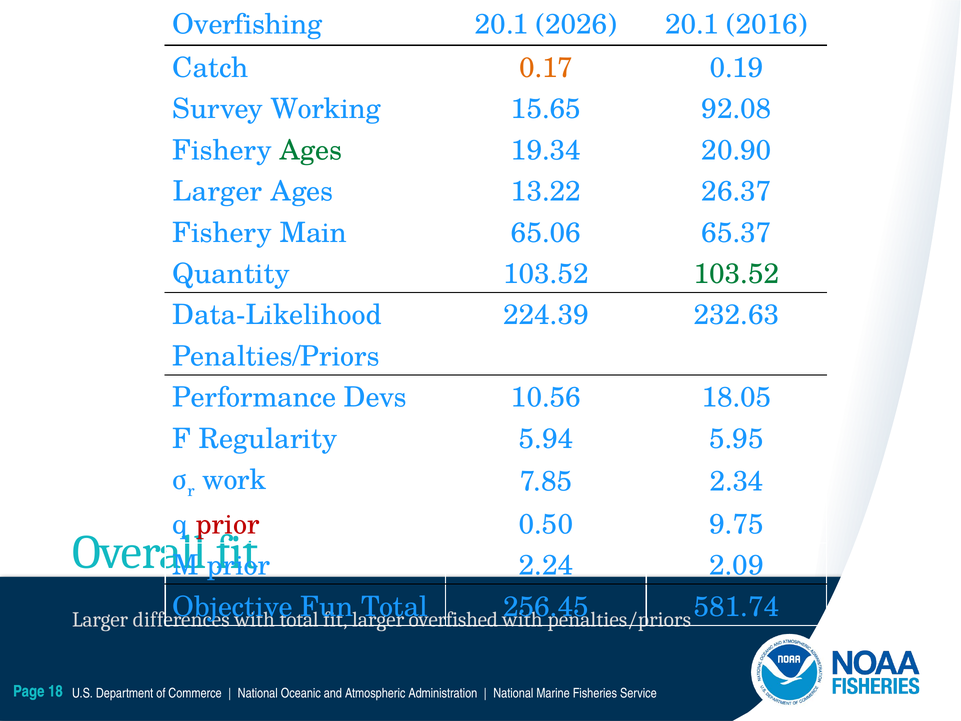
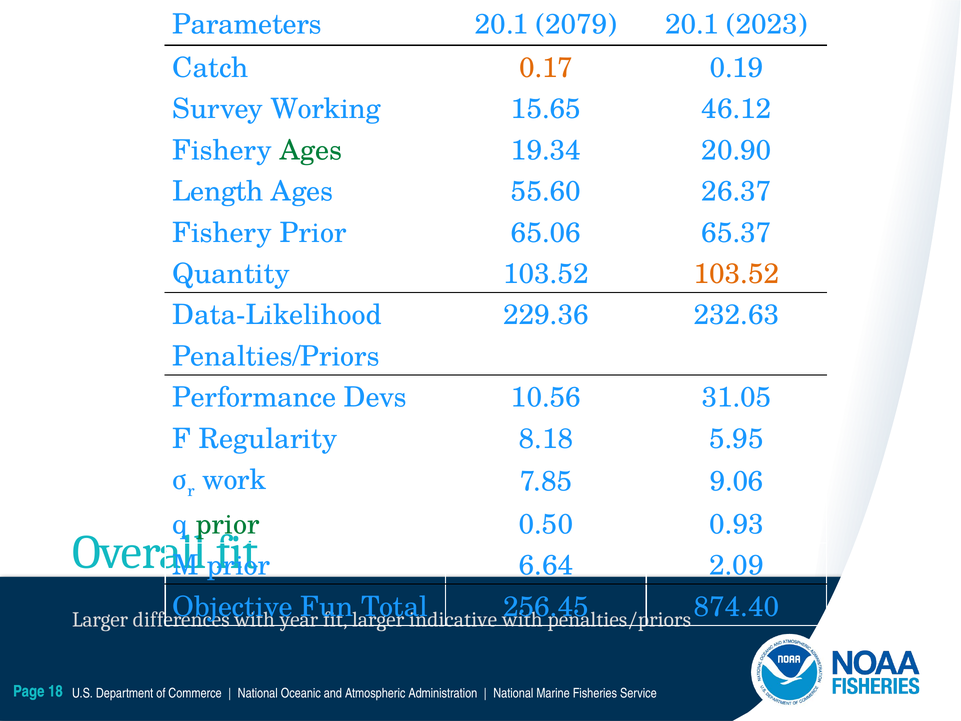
Overfishing: Overfishing -> Parameters (247, 25)
2026: 2026 -> 2079 (576, 25)
2016: 2016 -> 2023 (767, 25)
92.08: 92.08 -> 46.12 (736, 109)
Larger: Larger -> Length (218, 191)
13.22: 13.22 -> 55.60 (546, 191)
Fishery Main: Main -> Prior (313, 233)
103.52 colour: green -> orange (736, 274)
224.39: 224.39 -> 229.36 (546, 315)
18.05: 18.05 -> 31.05 (737, 398)
5.94: 5.94 -> 8.18 (546, 439)
2.34: 2.34 -> 9.06 (737, 481)
prior colour: red -> green (228, 524)
9.75: 9.75 -> 0.93 (737, 524)
2.24: 2.24 -> 6.64 (546, 565)
581.74: 581.74 -> 874.40 (736, 607)
total: total -> year (299, 620)
overfished: overfished -> indicative (453, 620)
